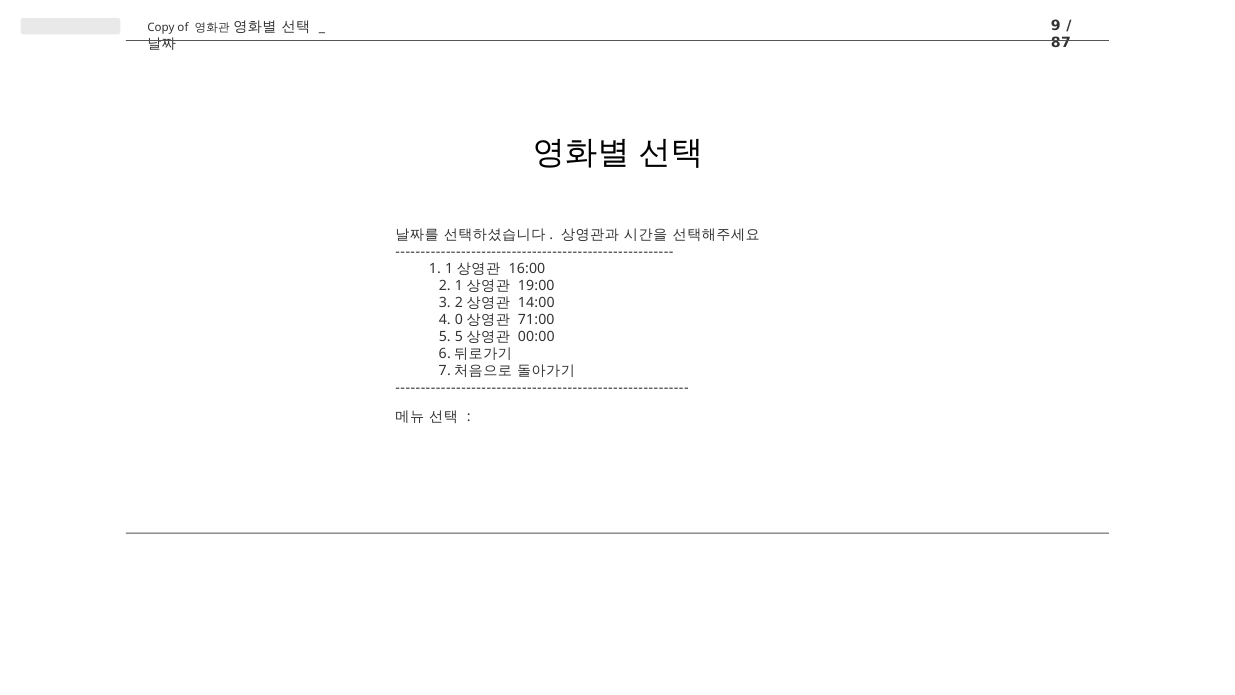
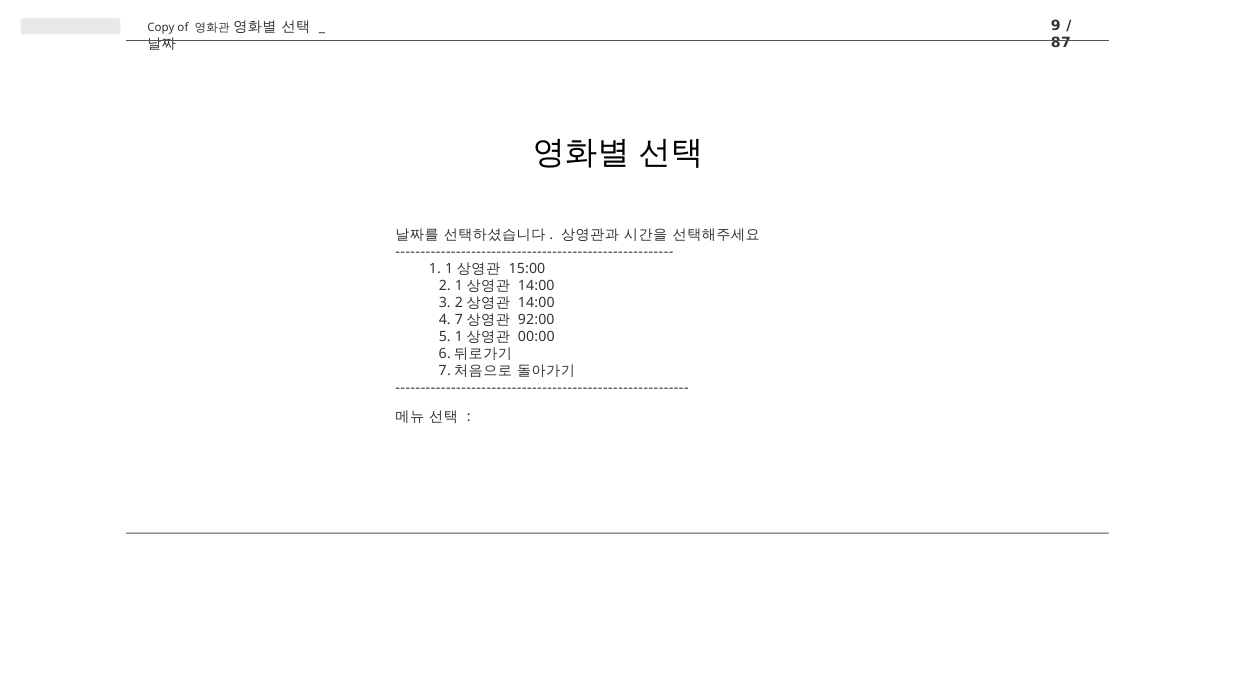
16:00: 16:00 -> 15:00 (527, 268)
19:00: 19:00 -> 14:00 (536, 285)
0: 0 -> 7 (459, 319)
71:00: 71:00 -> 92:00 (536, 319)
5 5: 5 -> 1 (459, 336)
